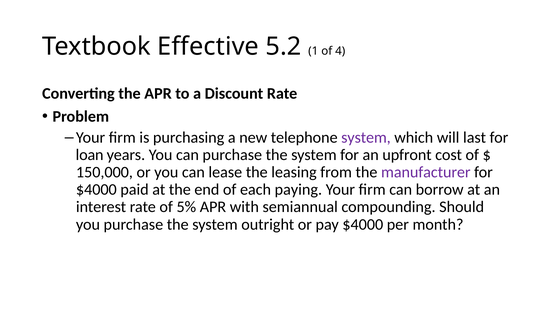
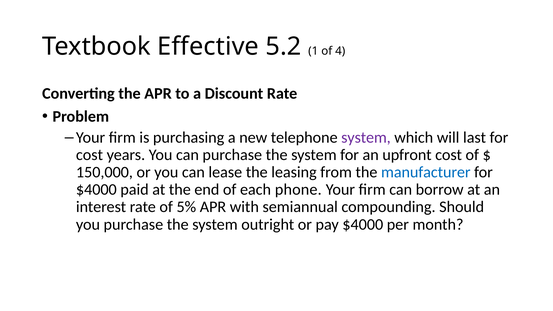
loan: loan -> cost (89, 155)
manufacturer colour: purple -> blue (426, 172)
paying: paying -> phone (298, 190)
